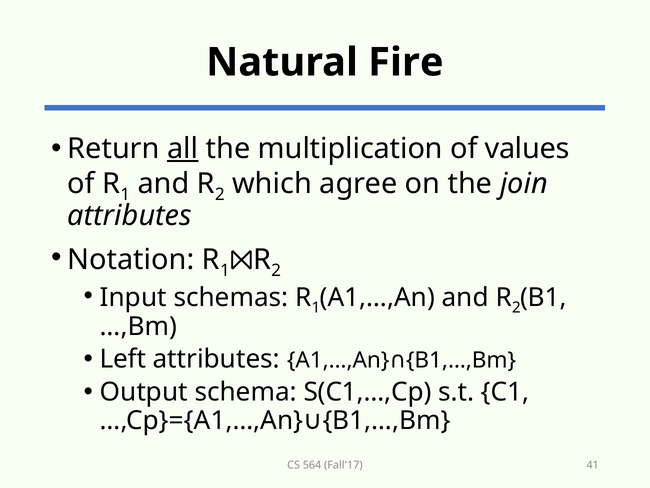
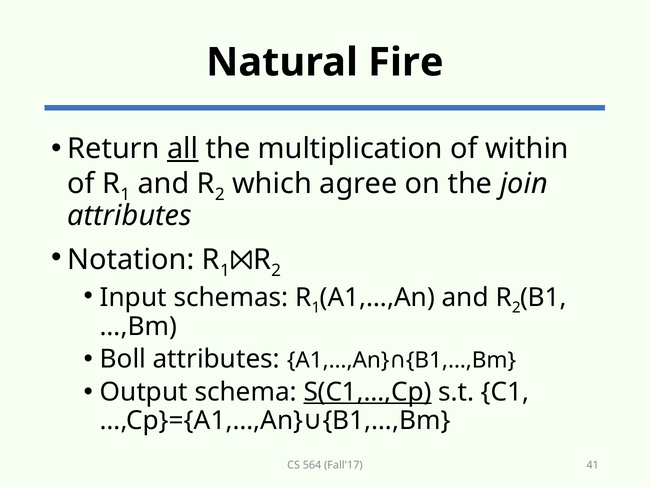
values: values -> within (527, 148)
Left: Left -> Boll (123, 359)
S(C1,…,Cp underline: none -> present (368, 392)
